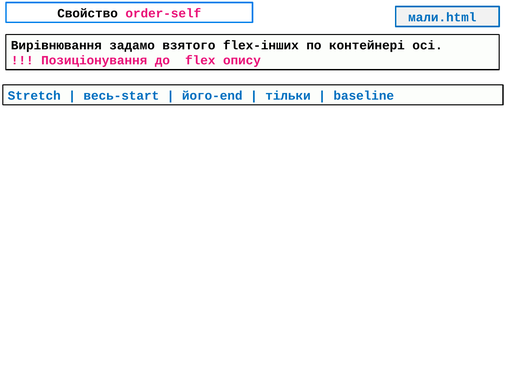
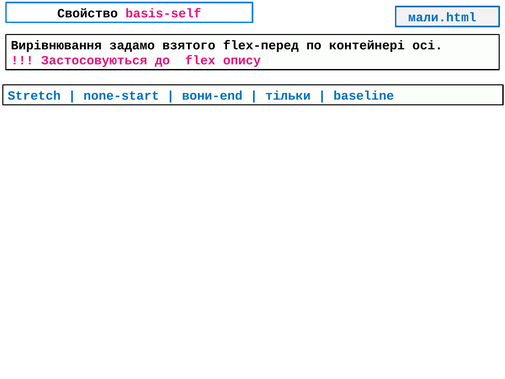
order-self: order-self -> basis-self (163, 13)
flex-інших: flex-інших -> flex-перед (261, 45)
Позиціонування: Позиціонування -> Застосовуються (94, 60)
весь-start: весь-start -> none-start (121, 96)
його-end: його-end -> вони-end (212, 96)
